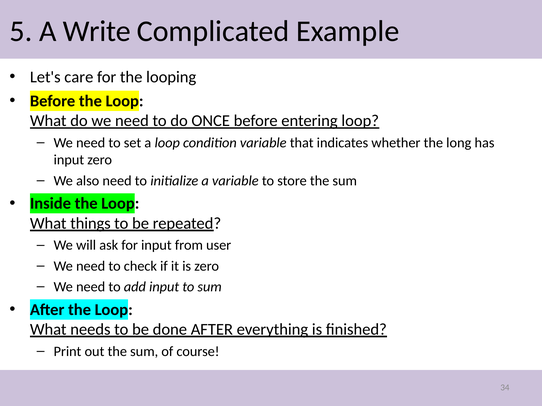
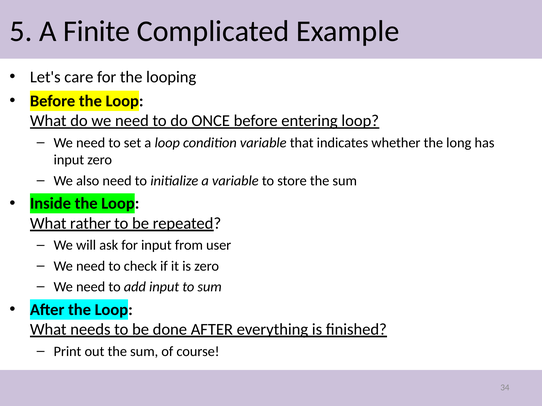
Write: Write -> Finite (97, 31)
things: things -> rather (90, 224)
